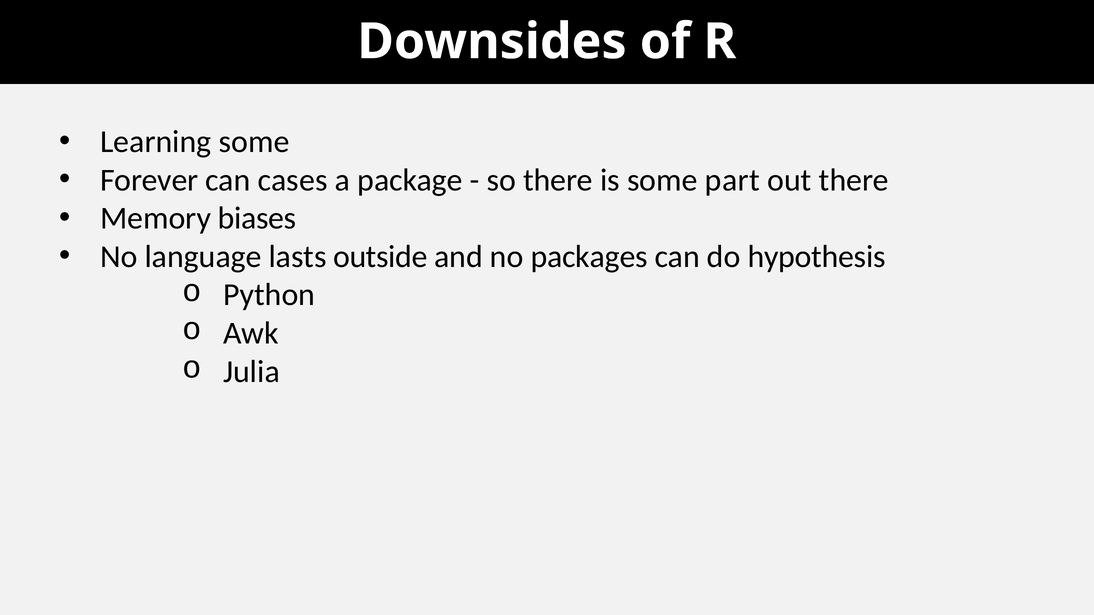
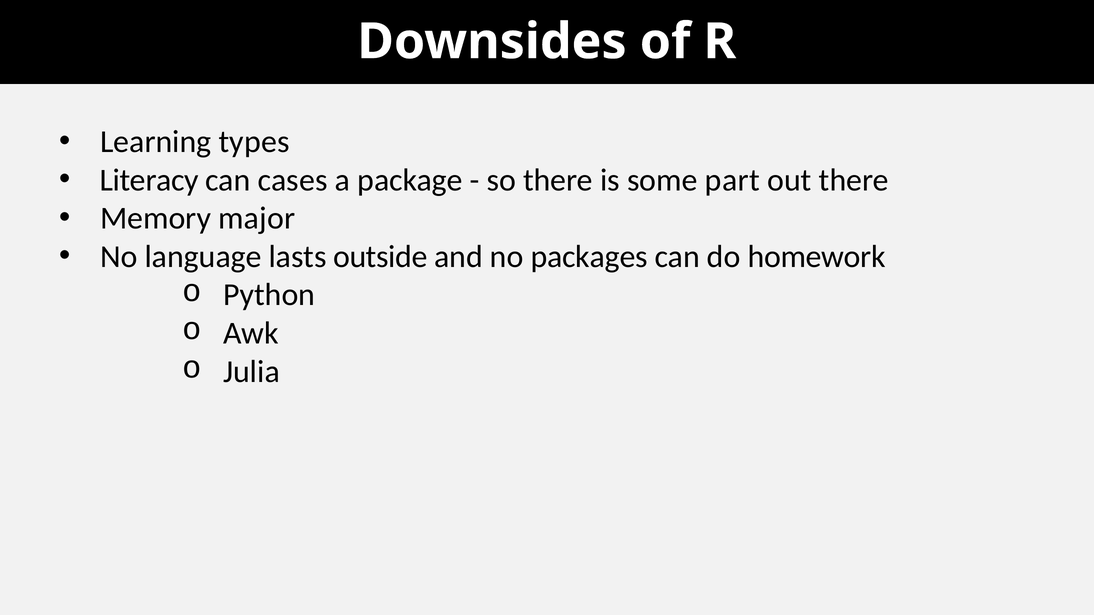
Learning some: some -> types (254, 142)
Forever: Forever -> Literacy (149, 180)
biases: biases -> major (257, 219)
hypothesis: hypothesis -> homework (817, 257)
